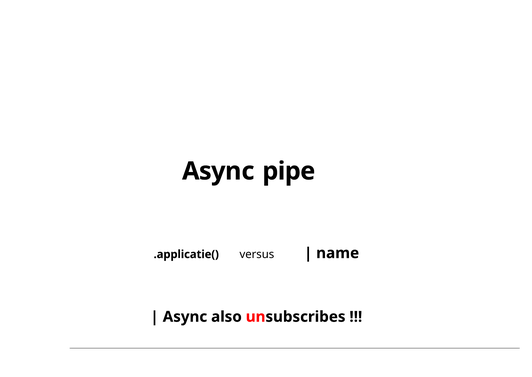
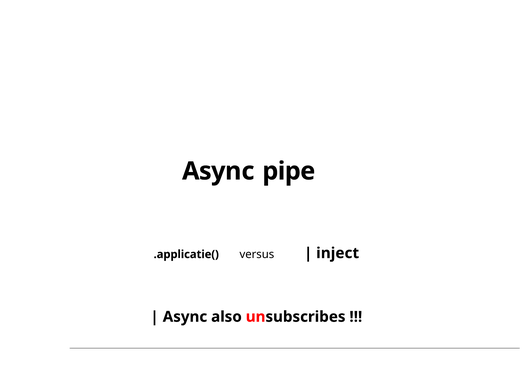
name: name -> inject (338, 253)
